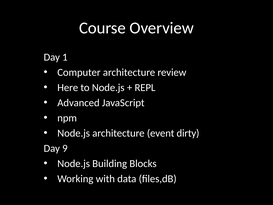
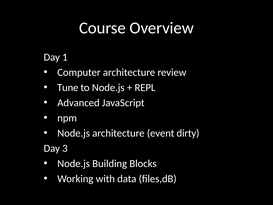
Here: Here -> Tune (68, 88)
9: 9 -> 3 (65, 148)
